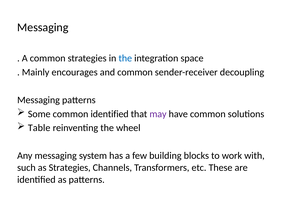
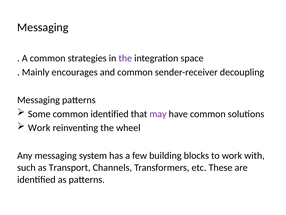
the colour: blue -> purple (125, 58)
Table: Table -> Work (39, 128)
as Strategies: Strategies -> Transport (70, 167)
